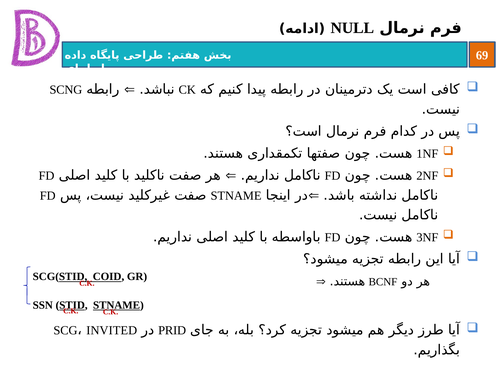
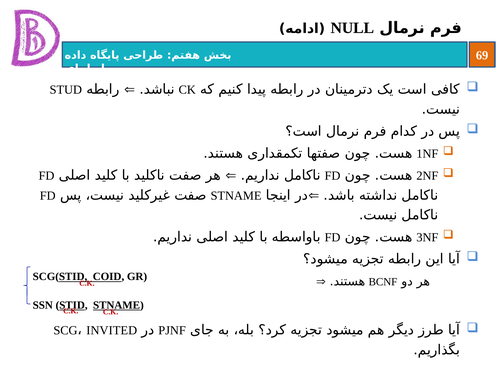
SCNG: SCNG -> STUD (66, 90)
PRID: PRID -> PJNF (172, 331)
